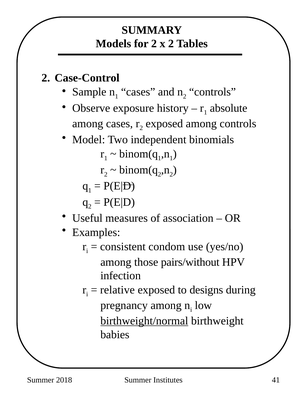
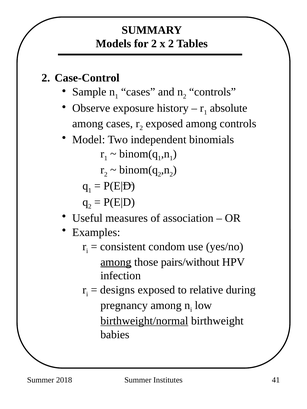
among underline: none -> present (116, 262)
relative: relative -> designs (117, 290)
designs: designs -> relative (206, 290)
